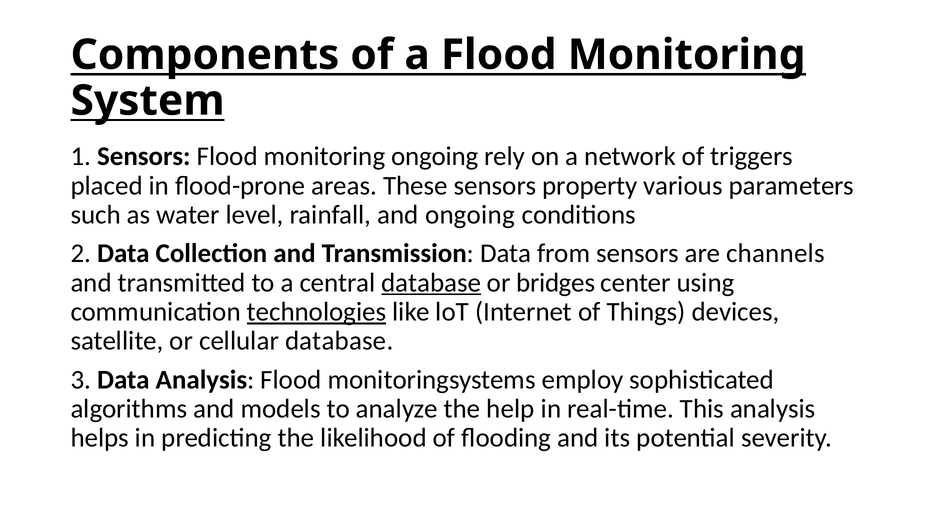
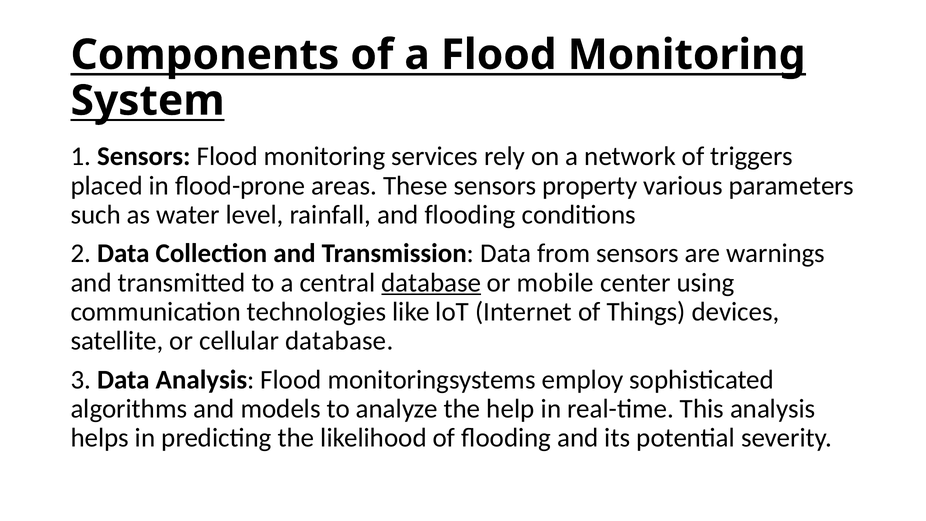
monitoring ongoing: ongoing -> services (435, 157)
and ongoing: ongoing -> flooding (470, 215)
channels: channels -> warnings (776, 254)
bridges: bridges -> mobile (555, 283)
technologies underline: present -> none (316, 312)
